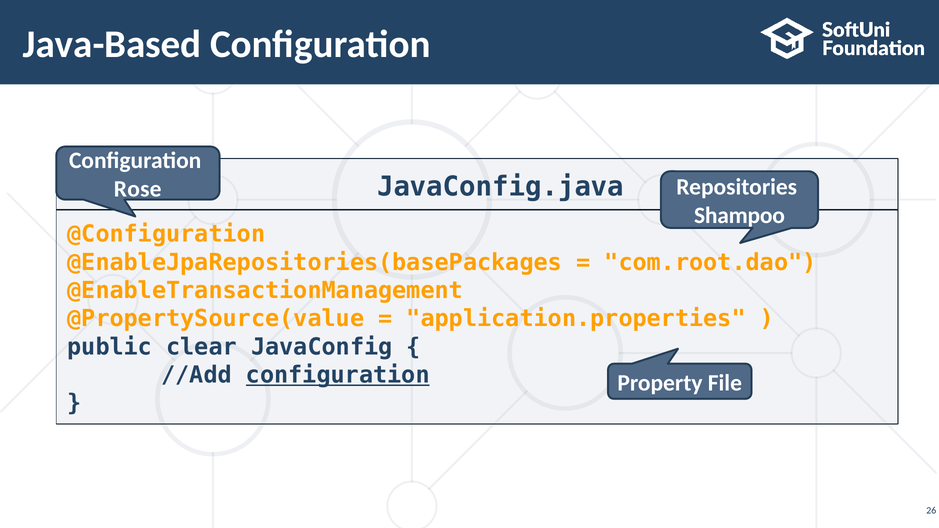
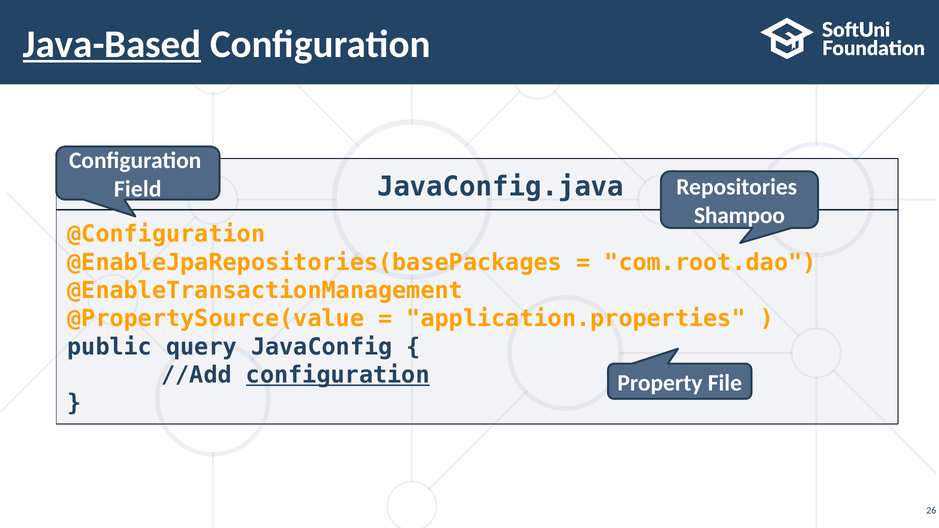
Java-Based underline: none -> present (112, 44)
Rose: Rose -> Field (138, 189)
clear: clear -> query (202, 347)
